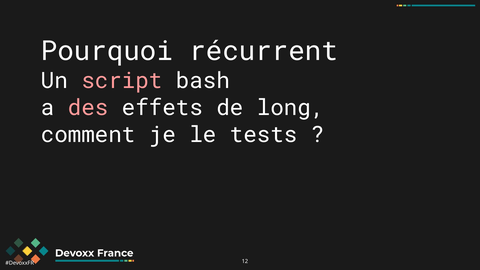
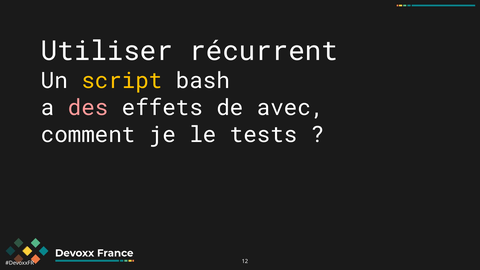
Pourquoi: Pourquoi -> Utiliser (107, 51)
script colour: pink -> yellow (122, 81)
long: long -> avec (291, 108)
